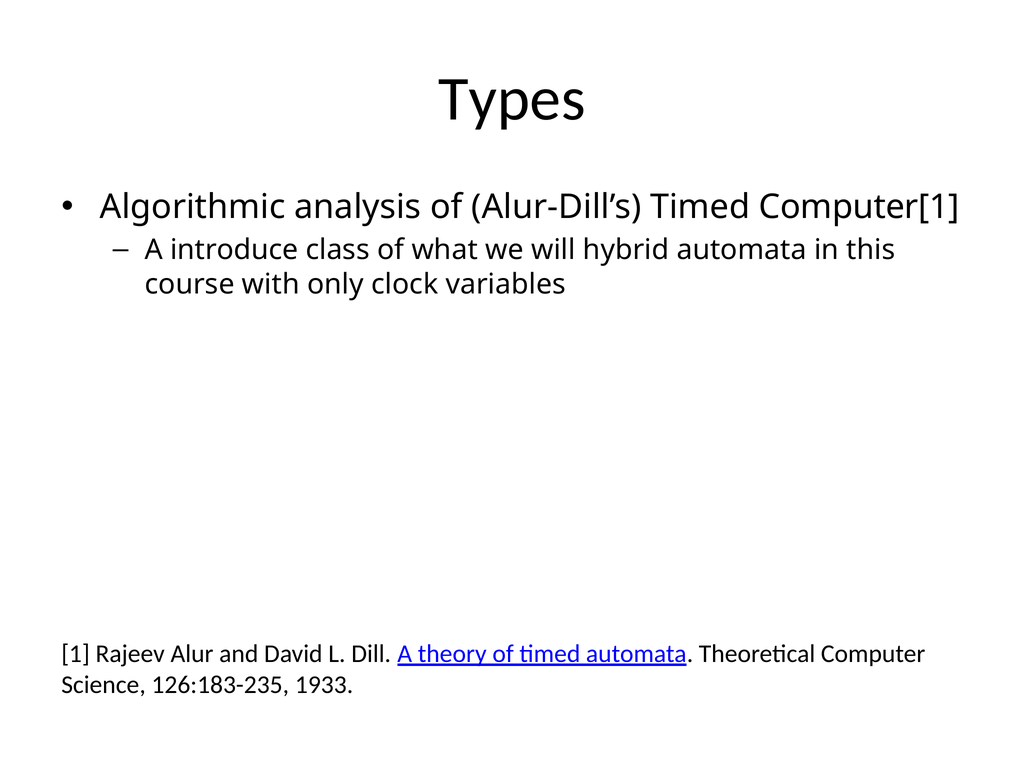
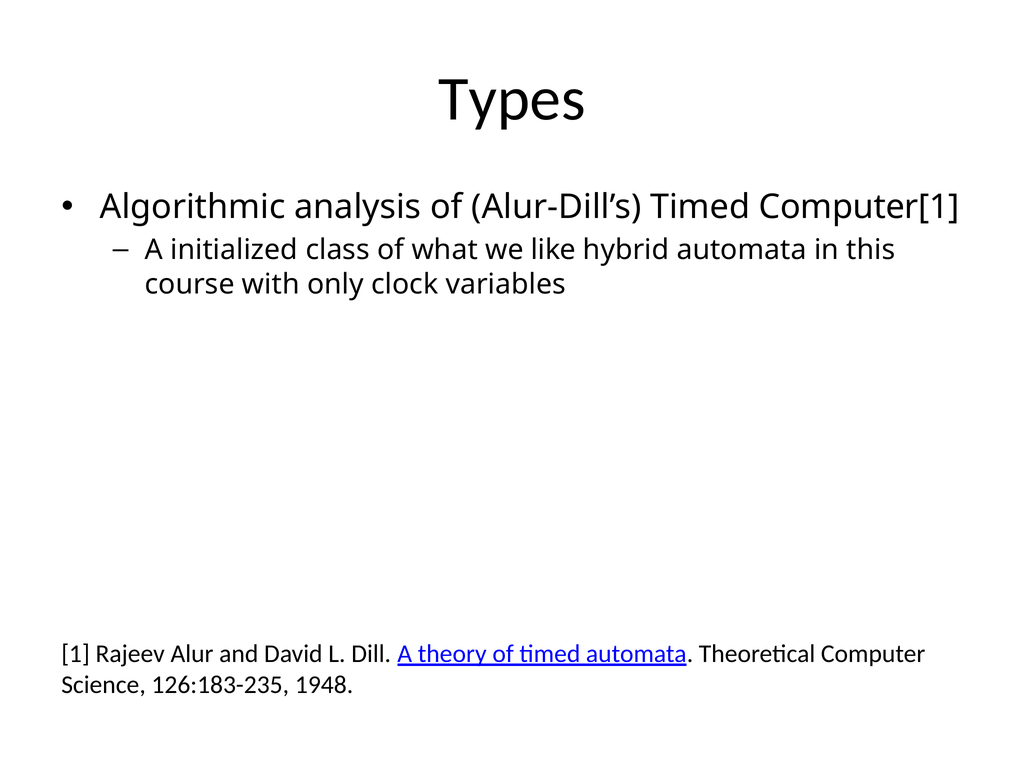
introduce: introduce -> initialized (234, 250)
will: will -> like (553, 250)
1933: 1933 -> 1948 (324, 685)
